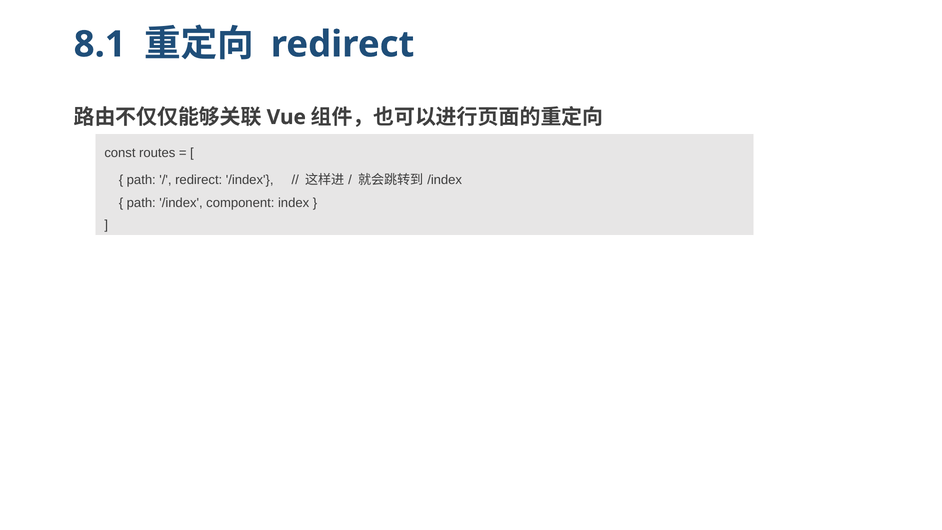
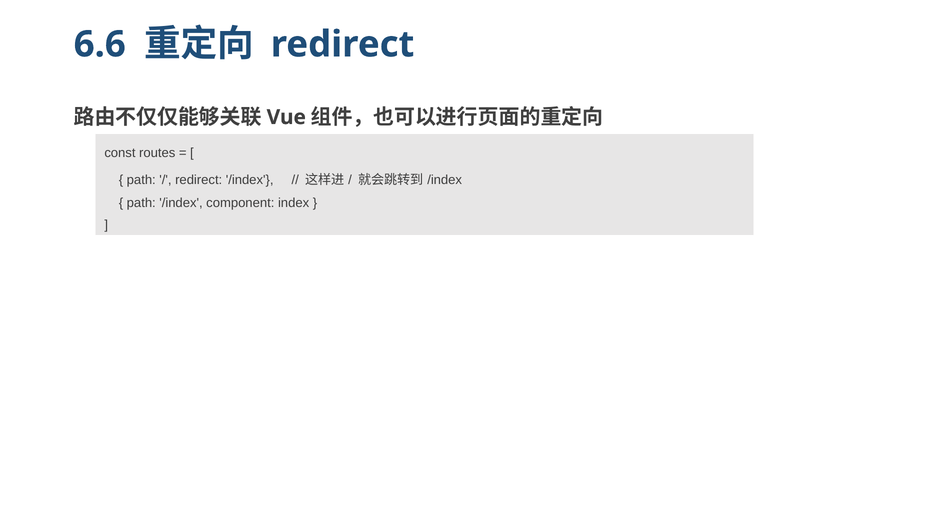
8.1: 8.1 -> 6.6 (100, 44)
